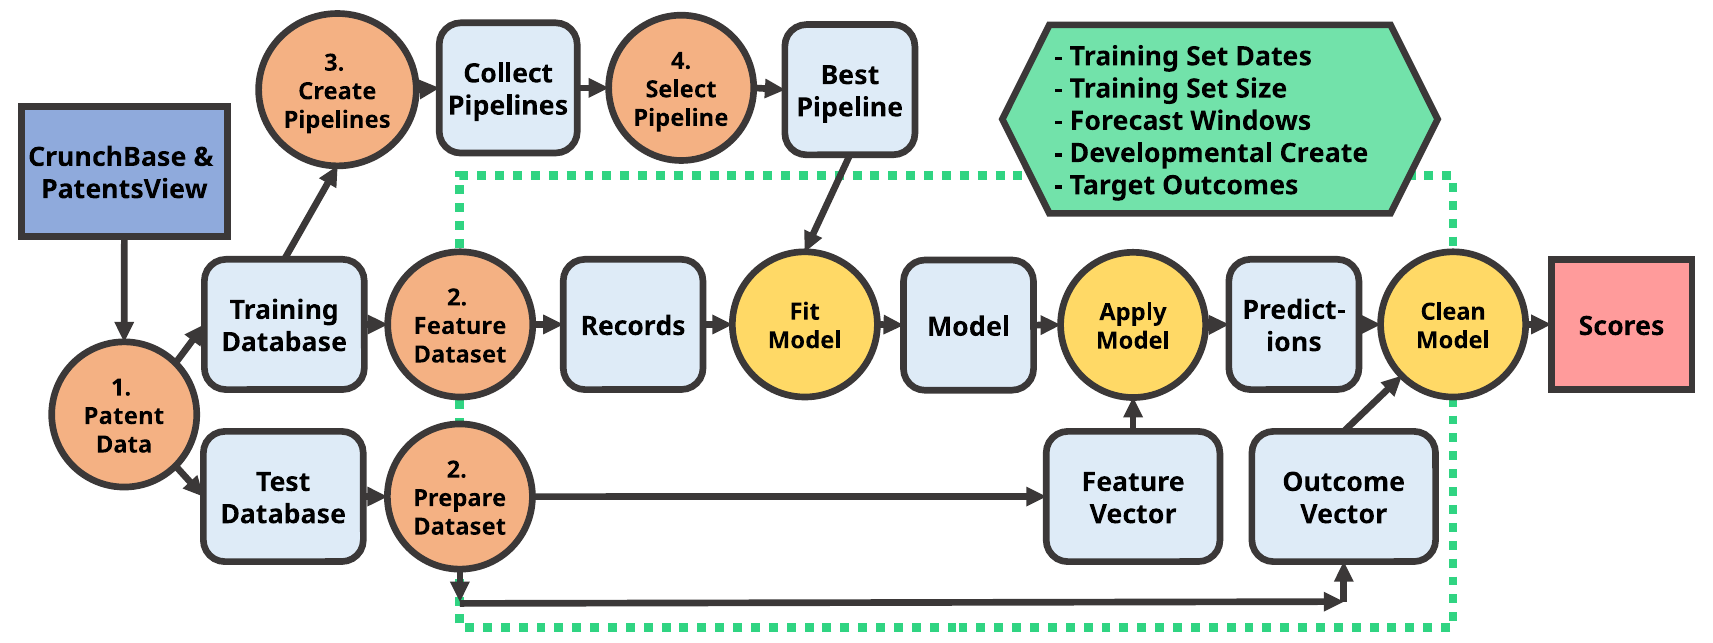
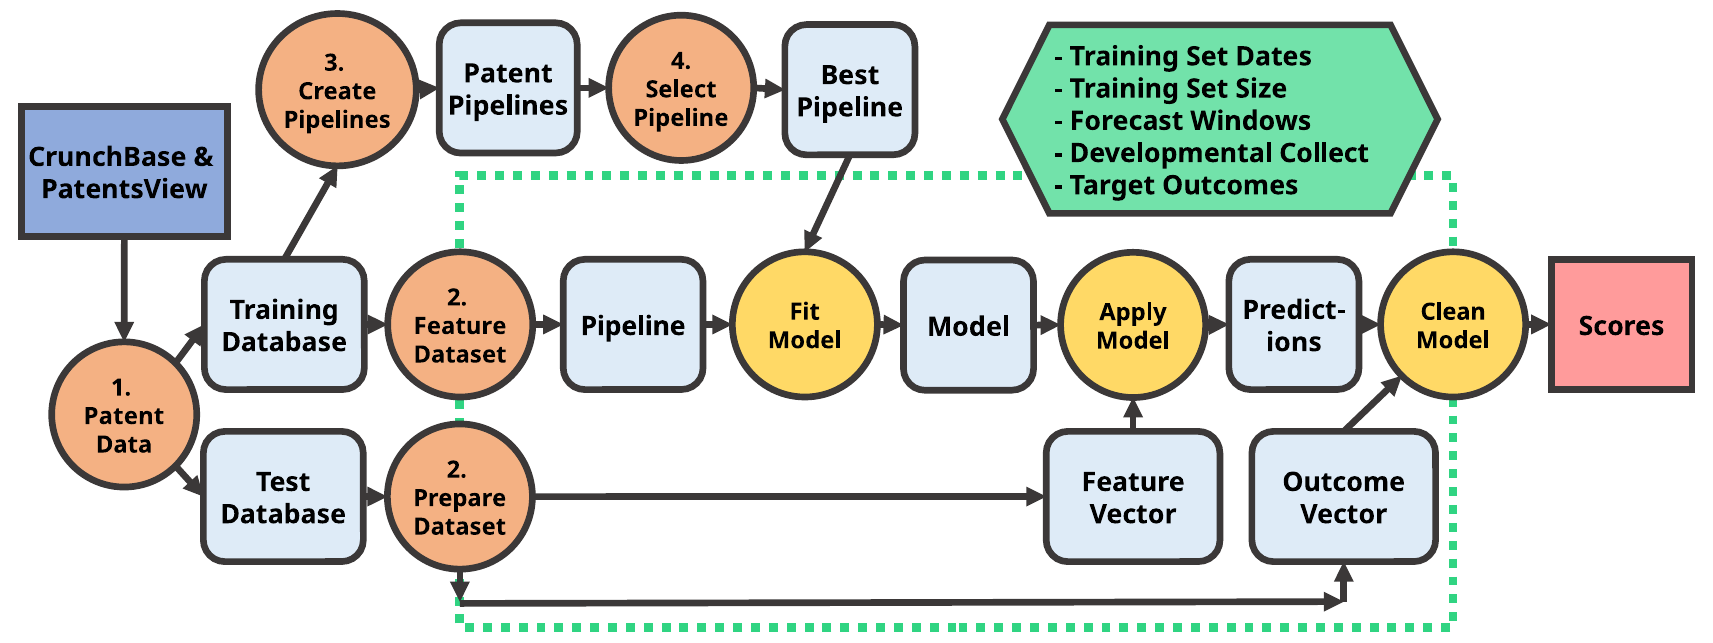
Collect: Collect -> Patent (508, 74)
Developmental Create: Create -> Collect (1324, 153)
Records: Records -> Pipeline (633, 326)
